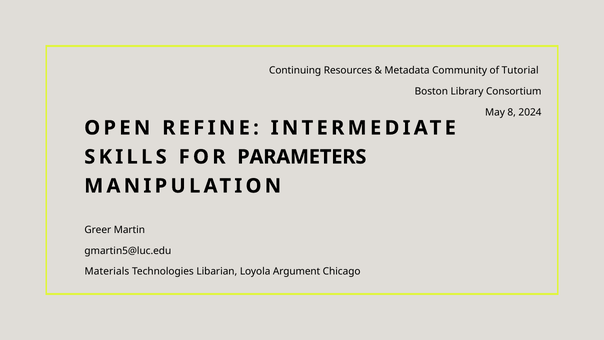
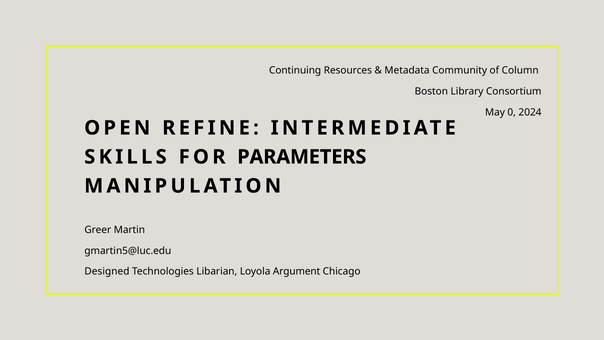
Tutorial: Tutorial -> Column (520, 71)
8: 8 -> 0 (512, 112)
Materials: Materials -> Designed (107, 271)
